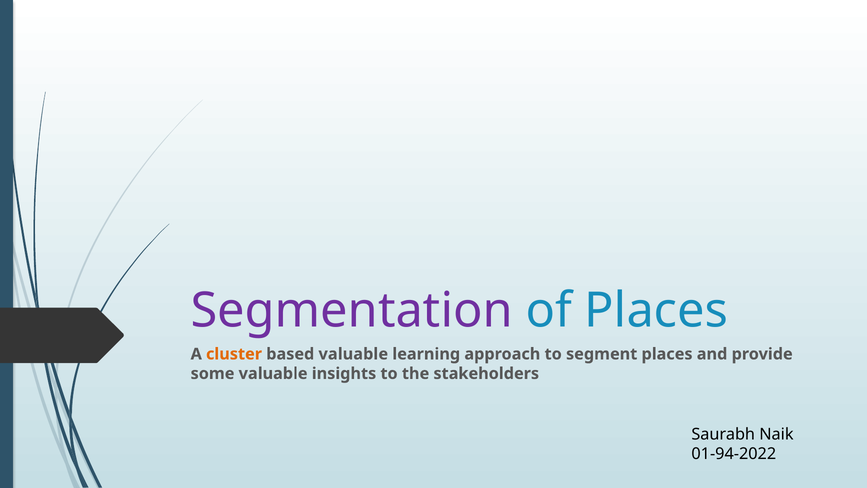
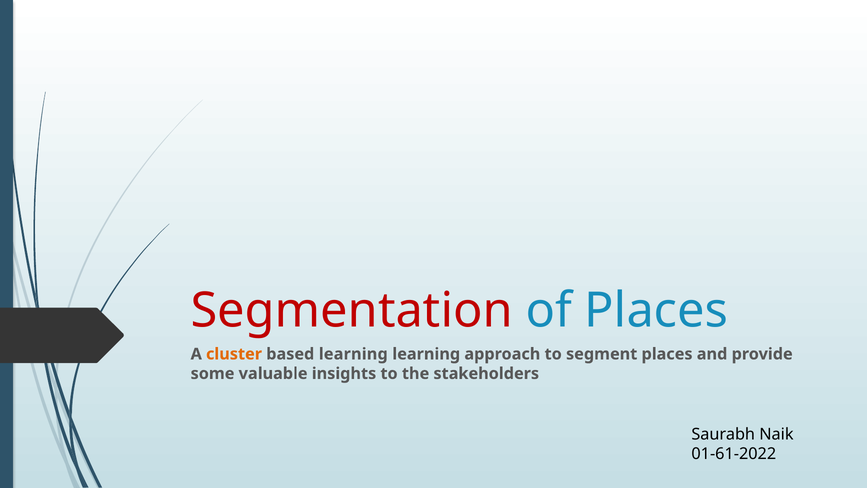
Segmentation colour: purple -> red (352, 311)
based valuable: valuable -> learning (353, 354)
01-94-2022: 01-94-2022 -> 01-61-2022 (734, 453)
